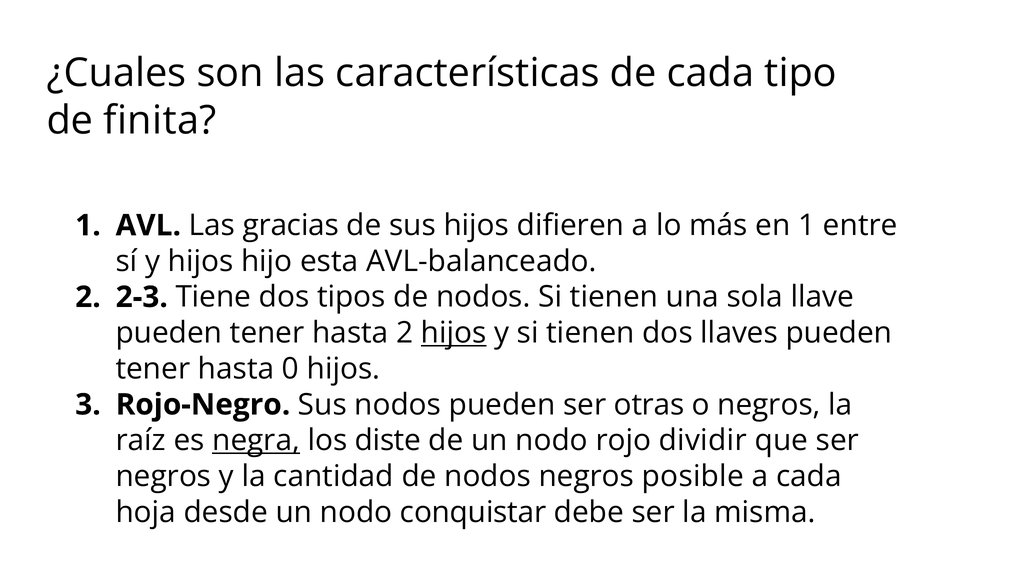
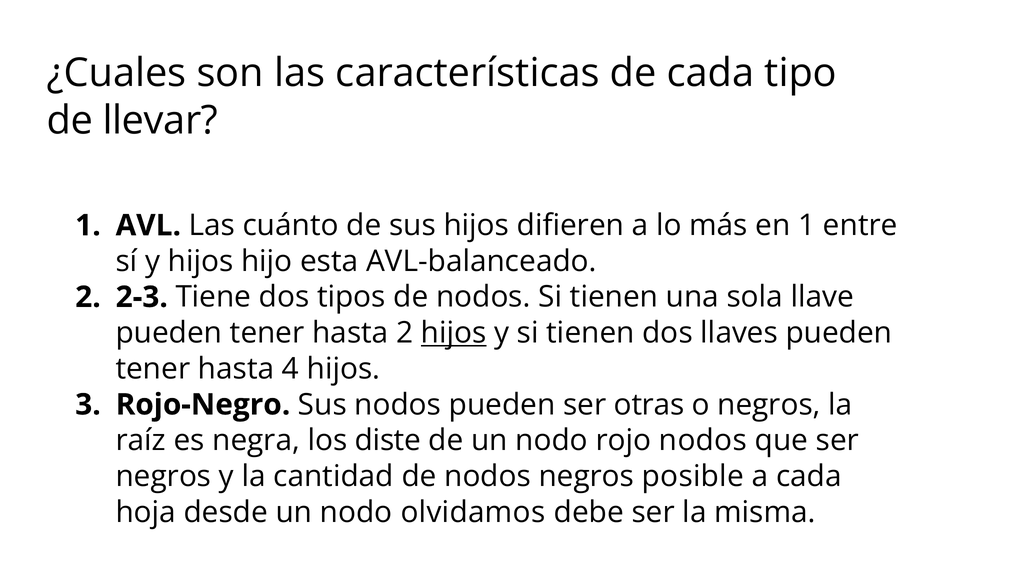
finita: finita -> llevar (160, 121)
gracias: gracias -> cuánto (291, 225)
0: 0 -> 4 (291, 368)
negra underline: present -> none (256, 440)
rojo dividir: dividir -> nodos (703, 440)
conquistar: conquistar -> olvidamos (473, 512)
